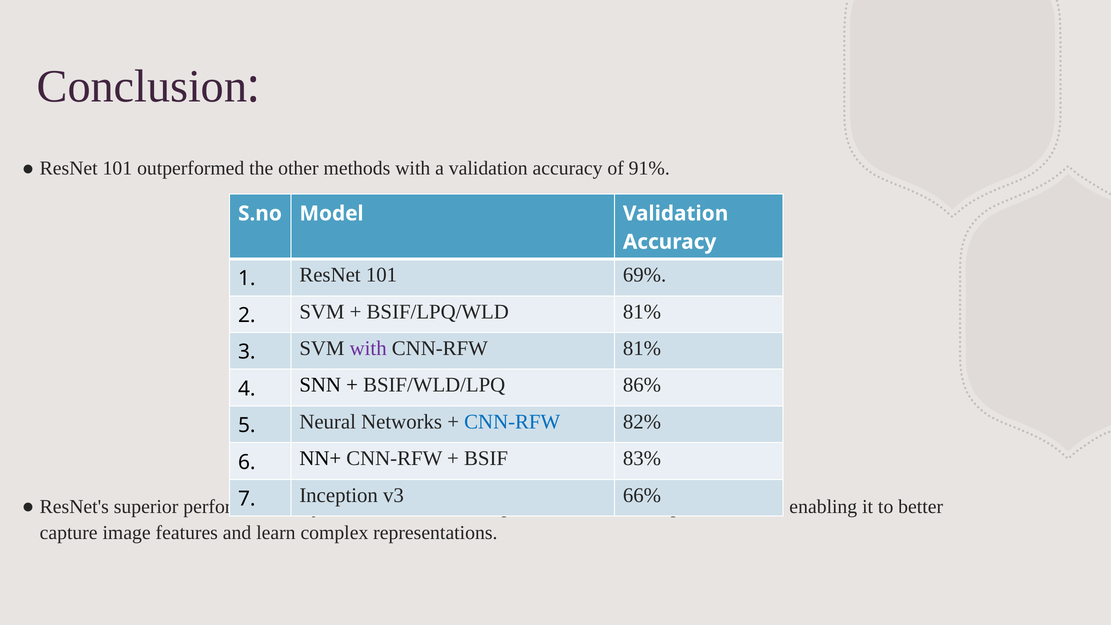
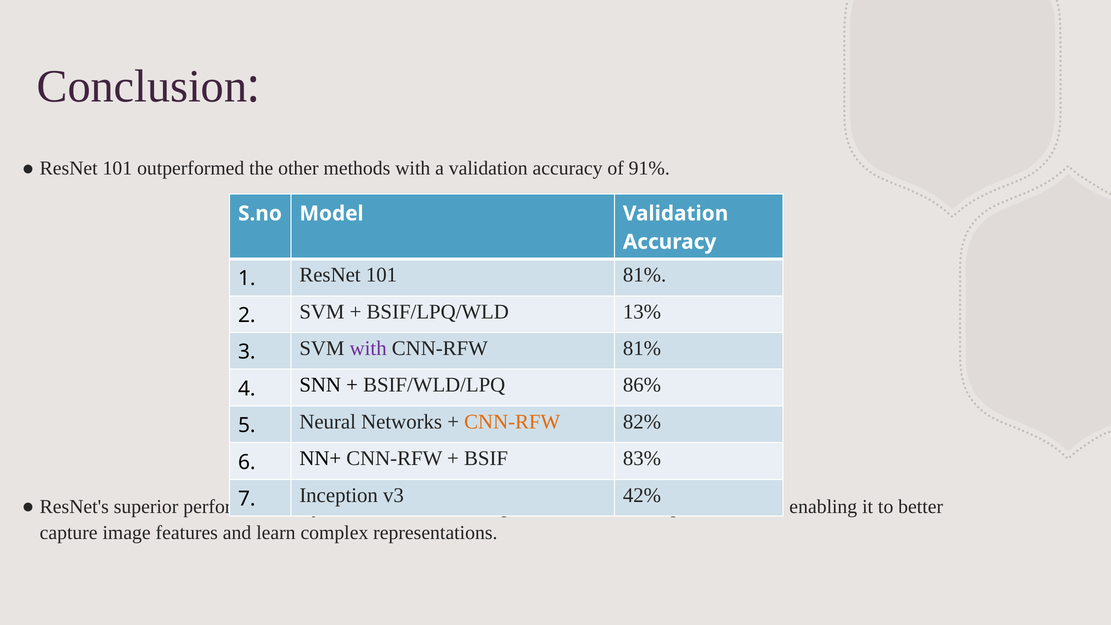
101 69%: 69% -> 81% (645, 275)
BSIF/LPQ/WLD 81%: 81% -> 13% (642, 312)
CNN-RFW colour: blue -> orange (512, 422)
66%: 66% -> 42% (642, 495)
